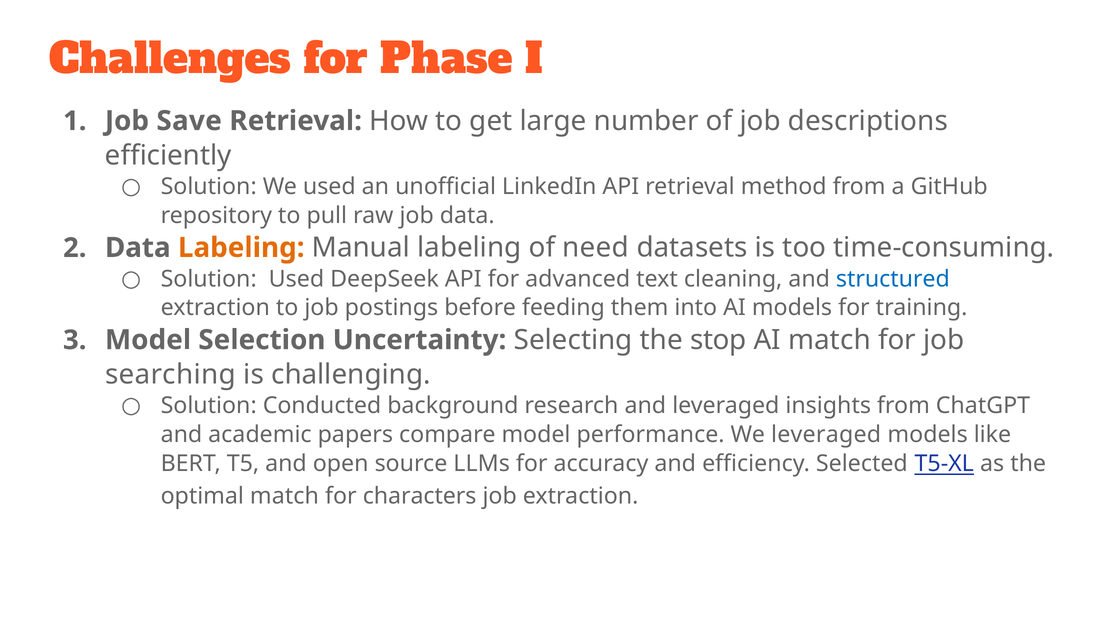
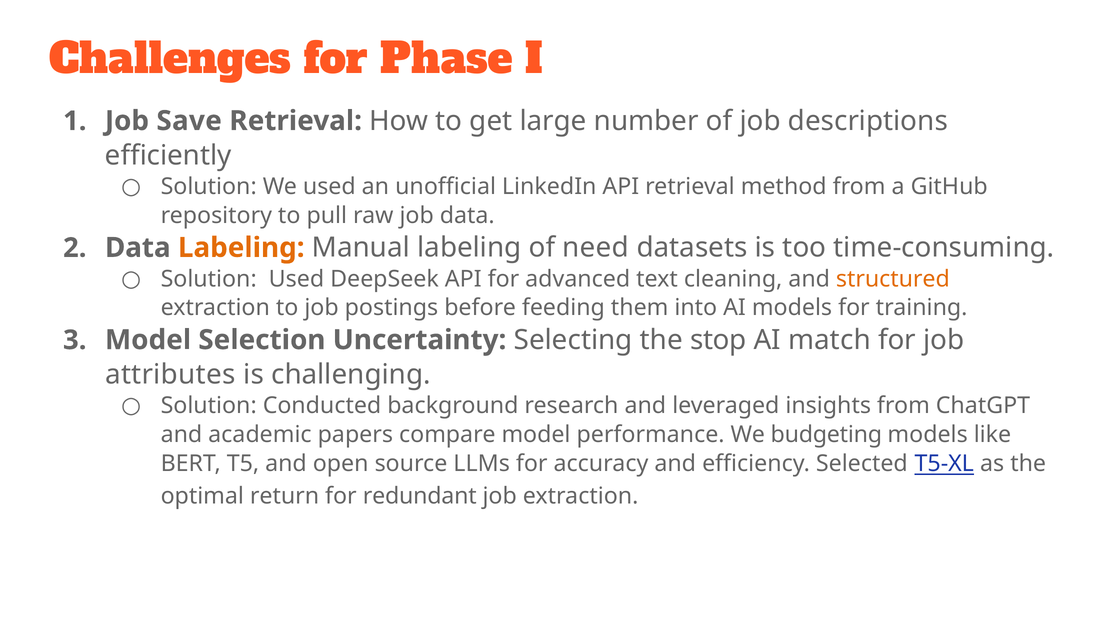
structured colour: blue -> orange (893, 279)
searching: searching -> attributes (170, 375)
We leveraged: leveraged -> budgeting (826, 435)
optimal match: match -> return (285, 497)
characters: characters -> redundant (420, 497)
